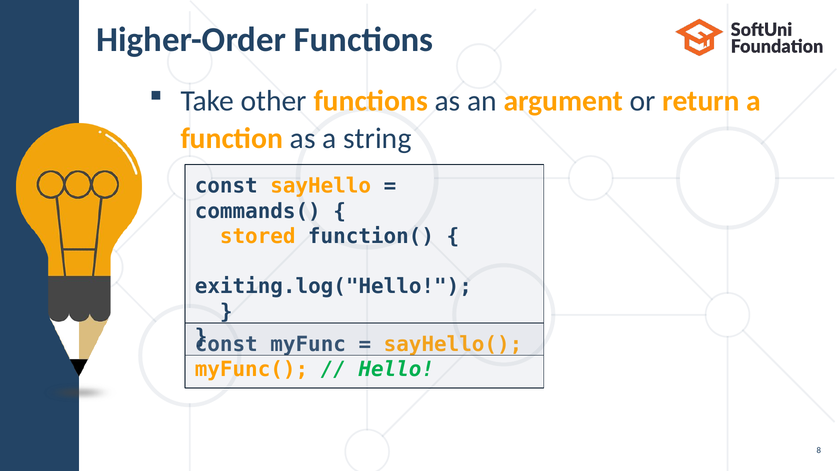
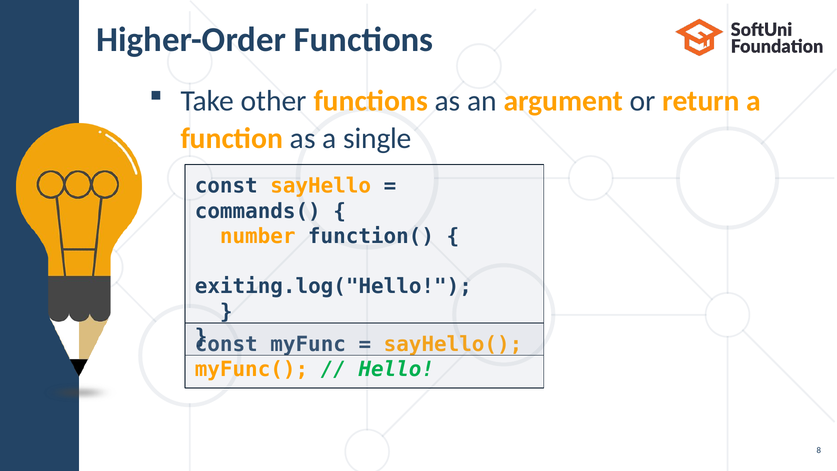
string: string -> single (377, 138)
stored: stored -> number (258, 236)
